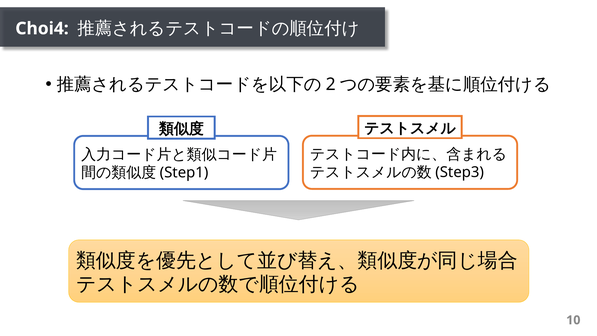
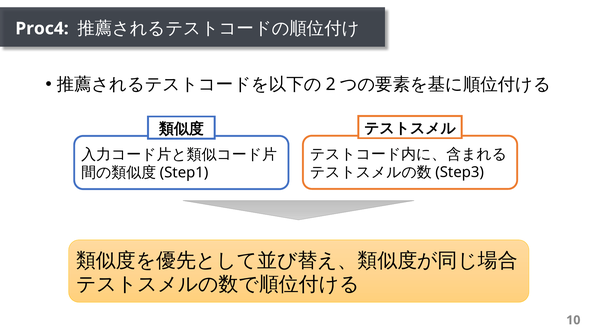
Choi4: Choi4 -> Proc4 (42, 29)
